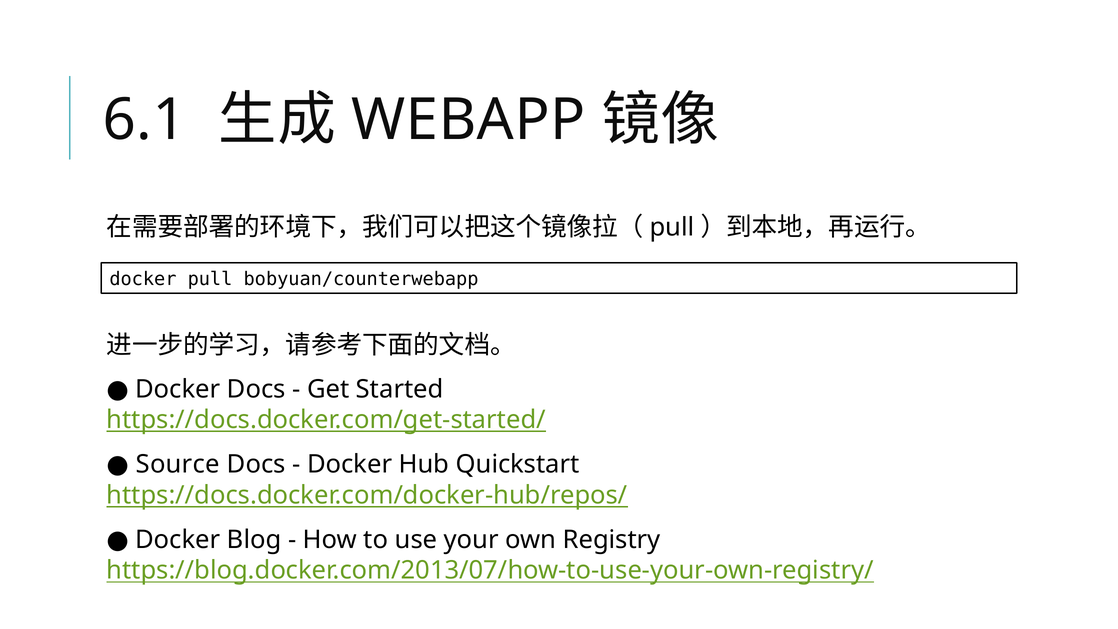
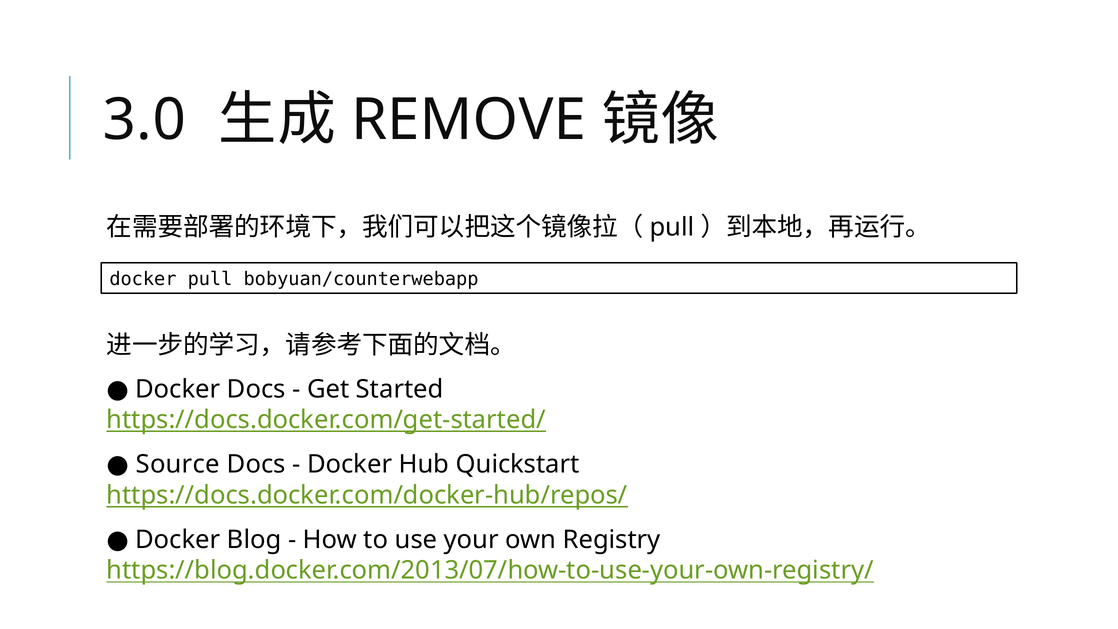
6.1: 6.1 -> 3.0 (144, 120)
WEBAPP: WEBAPP -> REMOVE (469, 120)
